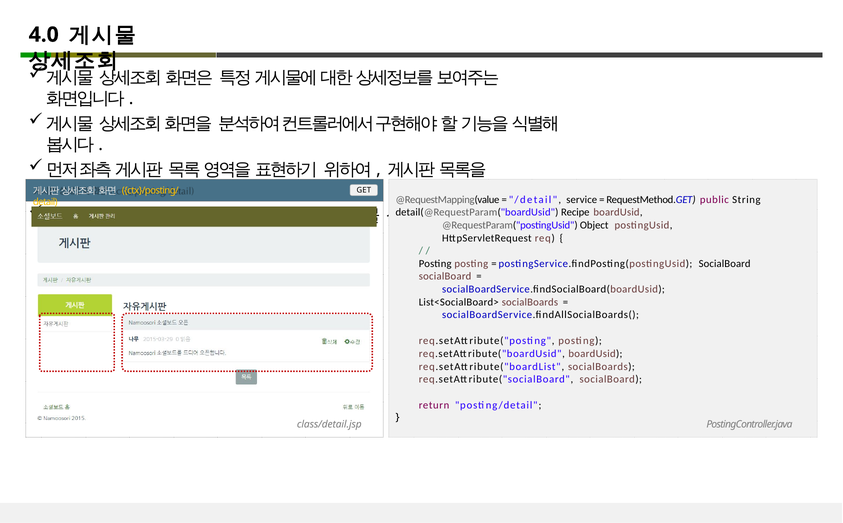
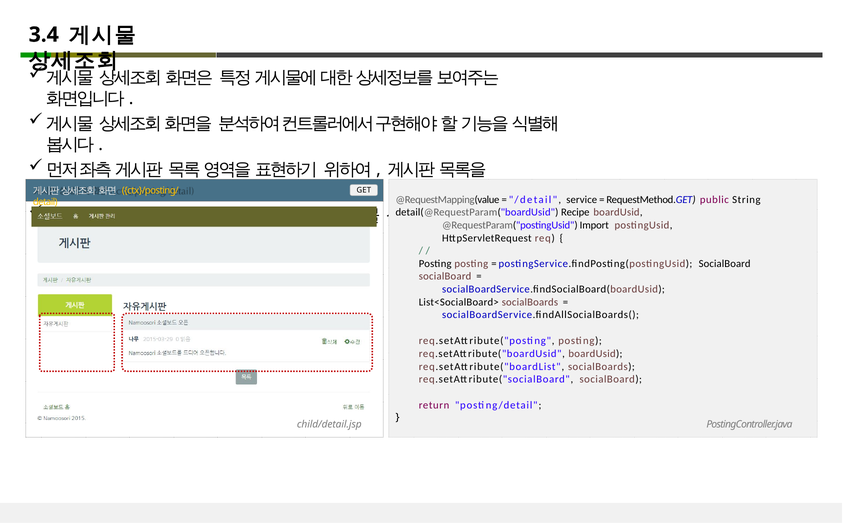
4.0: 4.0 -> 3.4 (44, 35)
Object: Object -> Import (594, 225)
class/detail.jsp: class/detail.jsp -> child/detail.jsp (329, 425)
